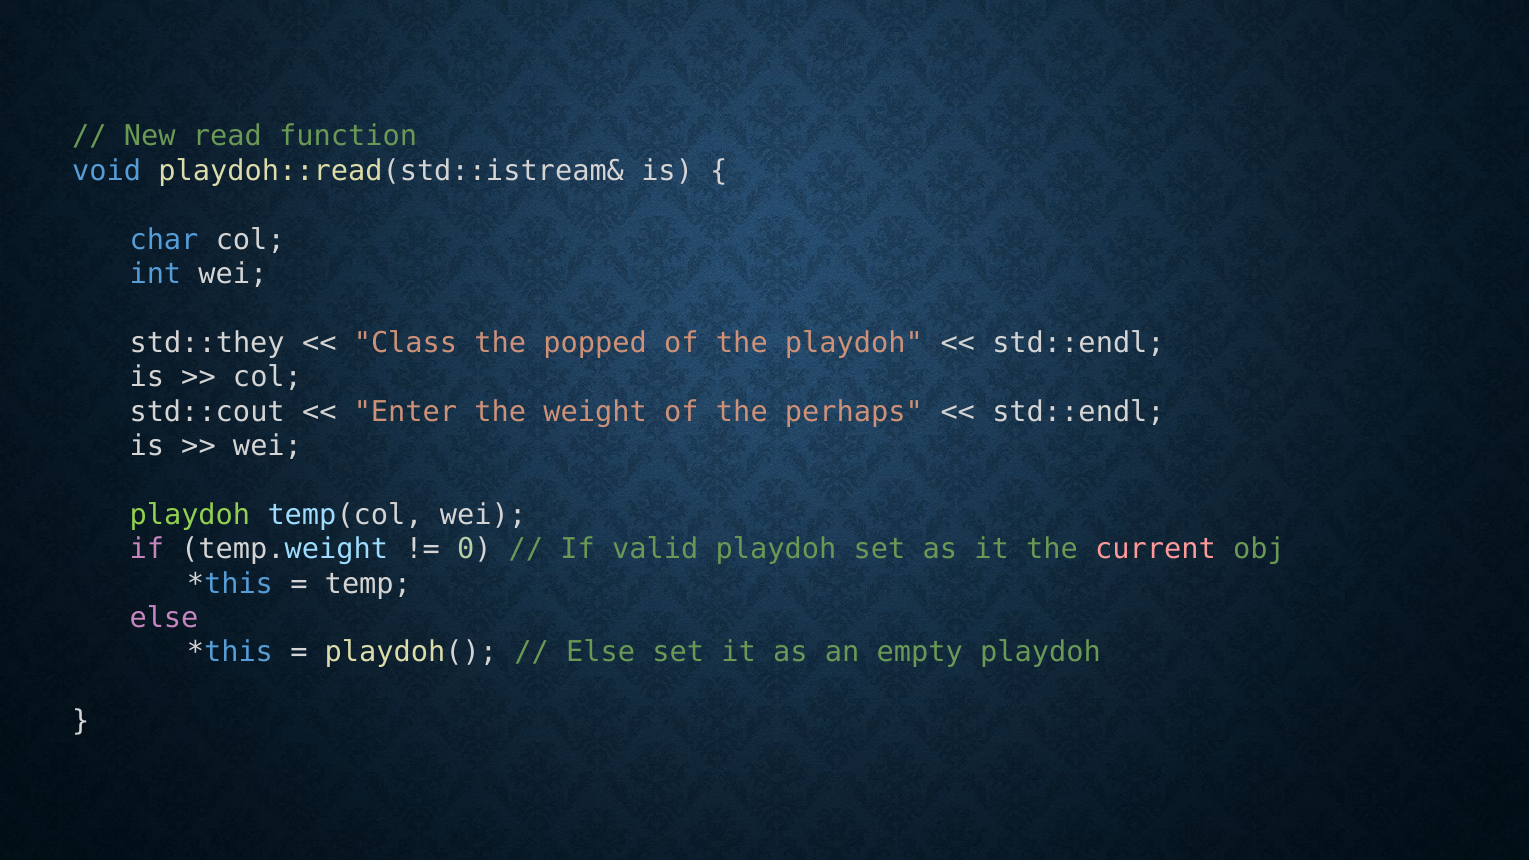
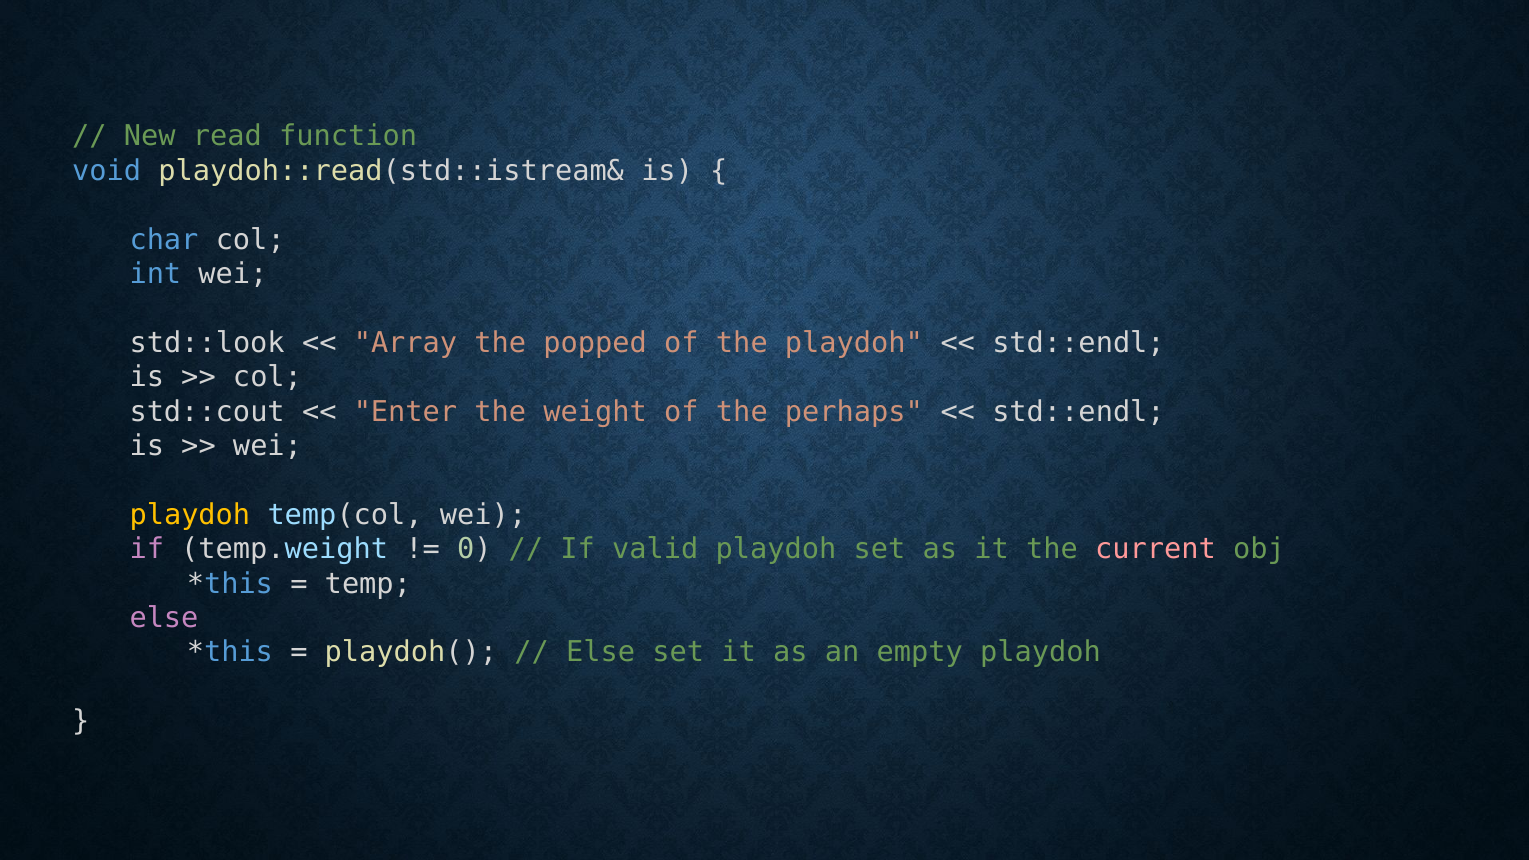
std::they: std::they -> std::look (207, 343)
Class: Class -> Array (405, 343)
playdoh colour: light green -> yellow (190, 515)
